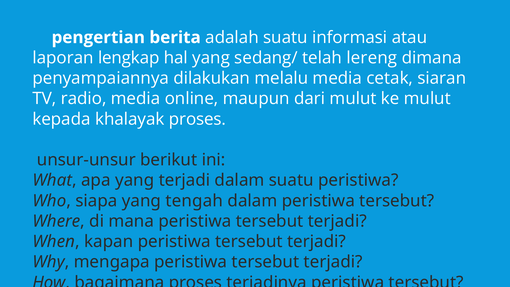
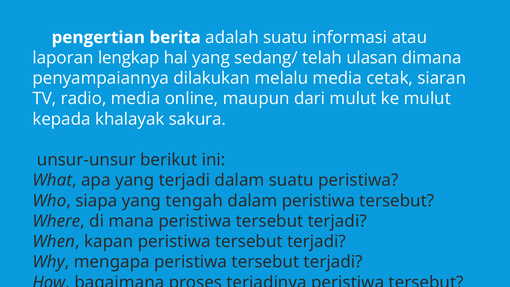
lereng: lereng -> ulasan (372, 58)
khalayak proses: proses -> sakura (197, 119)
